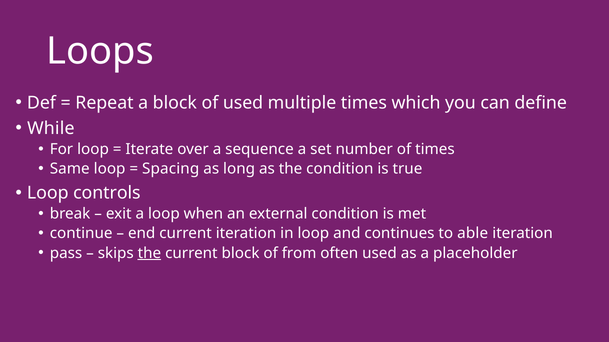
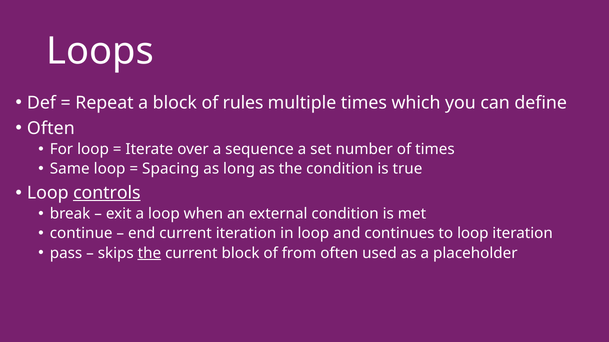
of used: used -> rules (243, 103)
While: While -> Often (51, 128)
controls underline: none -> present (107, 193)
to able: able -> loop (473, 234)
